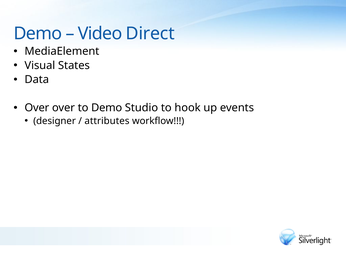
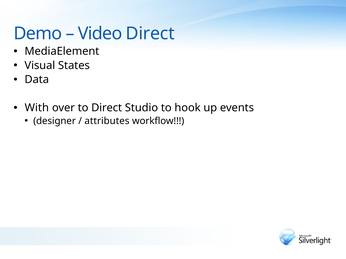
Over: Over -> With (37, 108)
to Demo: Demo -> Direct (107, 108)
